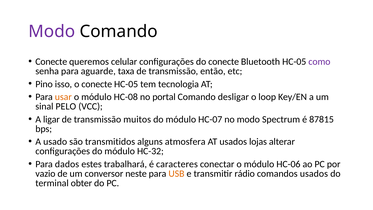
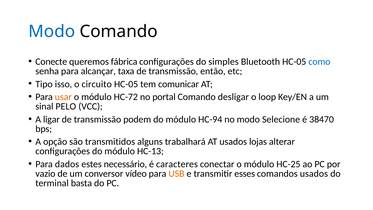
Modo colour: purple -> blue (52, 31)
celular: celular -> fábrica (124, 62)
do conecte: conecte -> simples (224, 62)
como colour: purple -> blue (319, 62)
aguarde: aguarde -> alcançar (98, 71)
Pino: Pino -> Tipo (44, 84)
o conecte: conecte -> circuito (97, 84)
tecnologia: tecnologia -> comunicar (179, 84)
HC-08: HC-08 -> HC-72 (126, 97)
muitos: muitos -> podem (137, 119)
HC-07: HC-07 -> HC-94 (210, 119)
Spectrum: Spectrum -> Selecione (281, 119)
87815: 87815 -> 38470 (322, 119)
usado: usado -> opção (55, 142)
atmosfera: atmosfera -> trabalhará (185, 142)
HC-32: HC-32 -> HC-13 (150, 151)
trabalhará: trabalhará -> necessário (125, 164)
HC-06: HC-06 -> HC-25 (288, 164)
neste: neste -> vídeo (136, 173)
rádio: rádio -> esses (245, 173)
obter: obter -> basta (81, 183)
